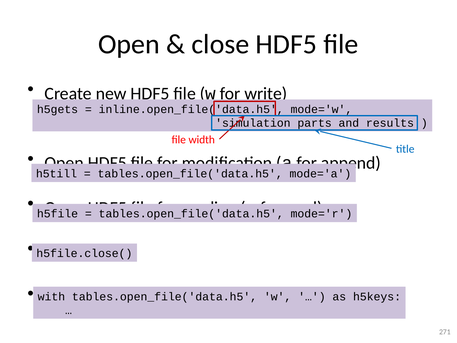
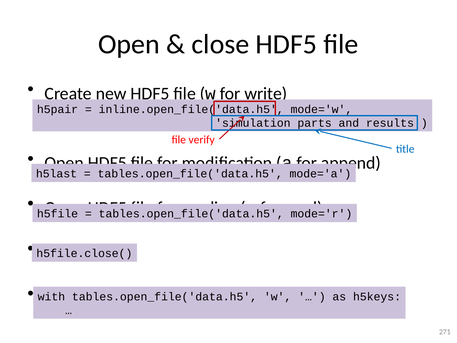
h5gets: h5gets -> h5pair (58, 109)
width: width -> verify (202, 140)
h5till: h5till -> h5last (56, 174)
